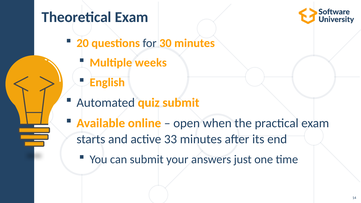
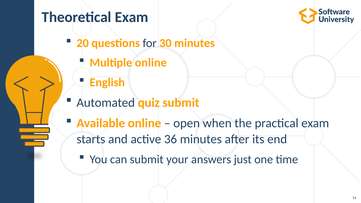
Multiple weeks: weeks -> online (151, 63)
33: 33 -> 36 (171, 139)
